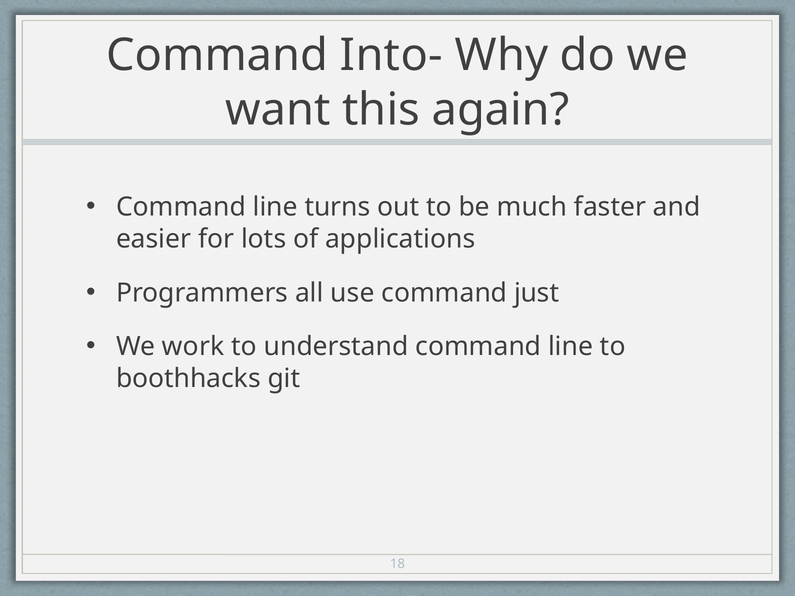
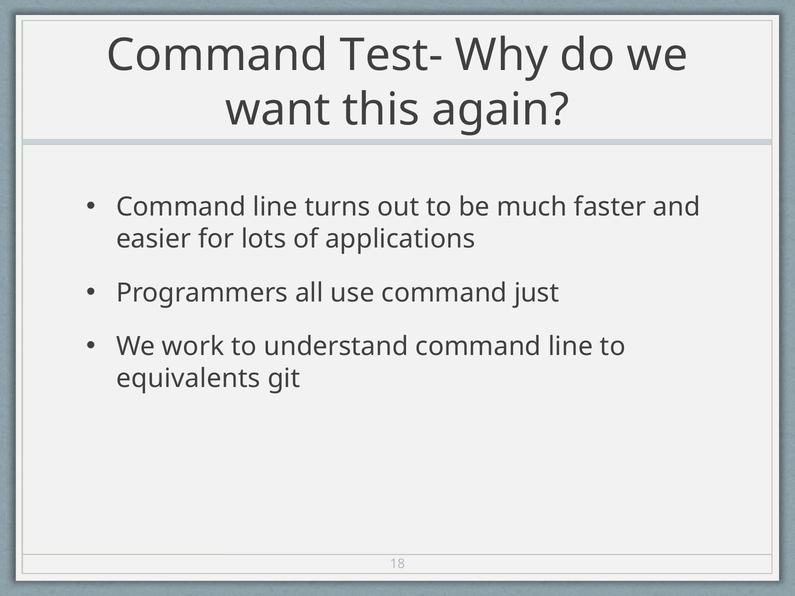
Into-: Into- -> Test- (392, 55)
boothhacks: boothhacks -> equivalents (188, 379)
